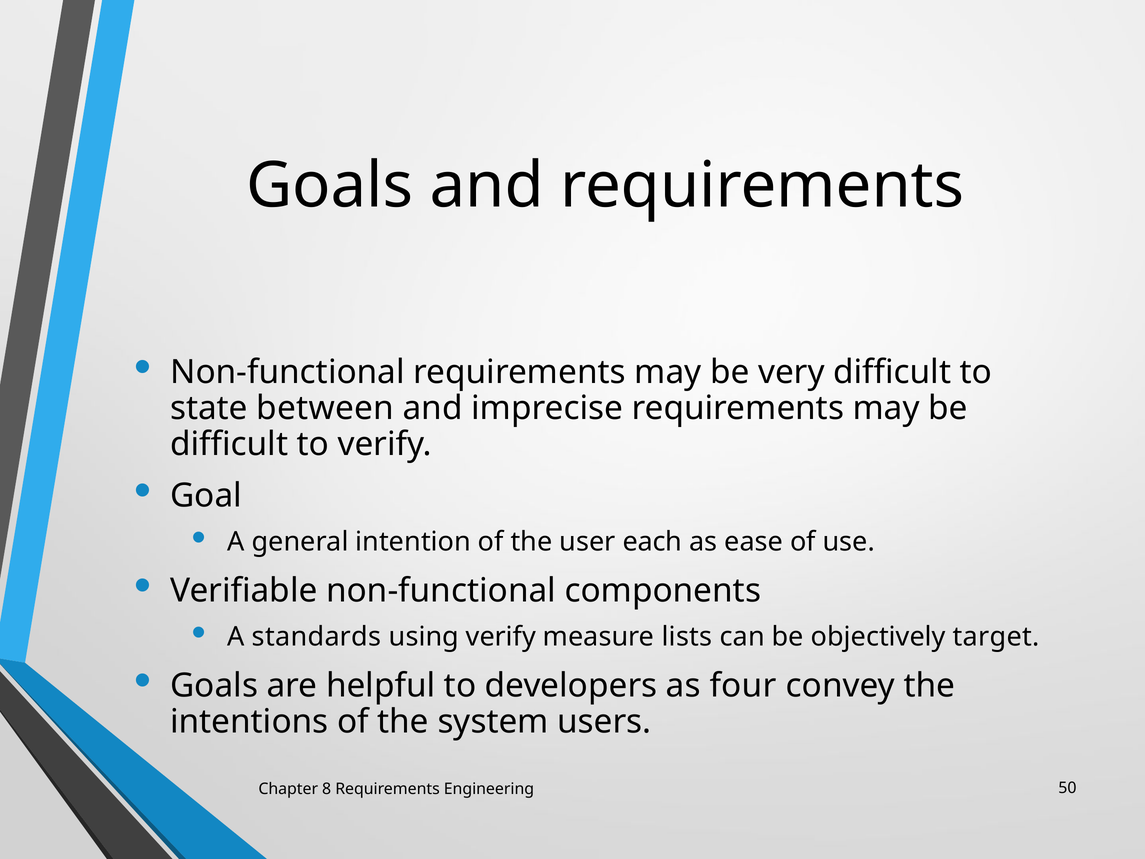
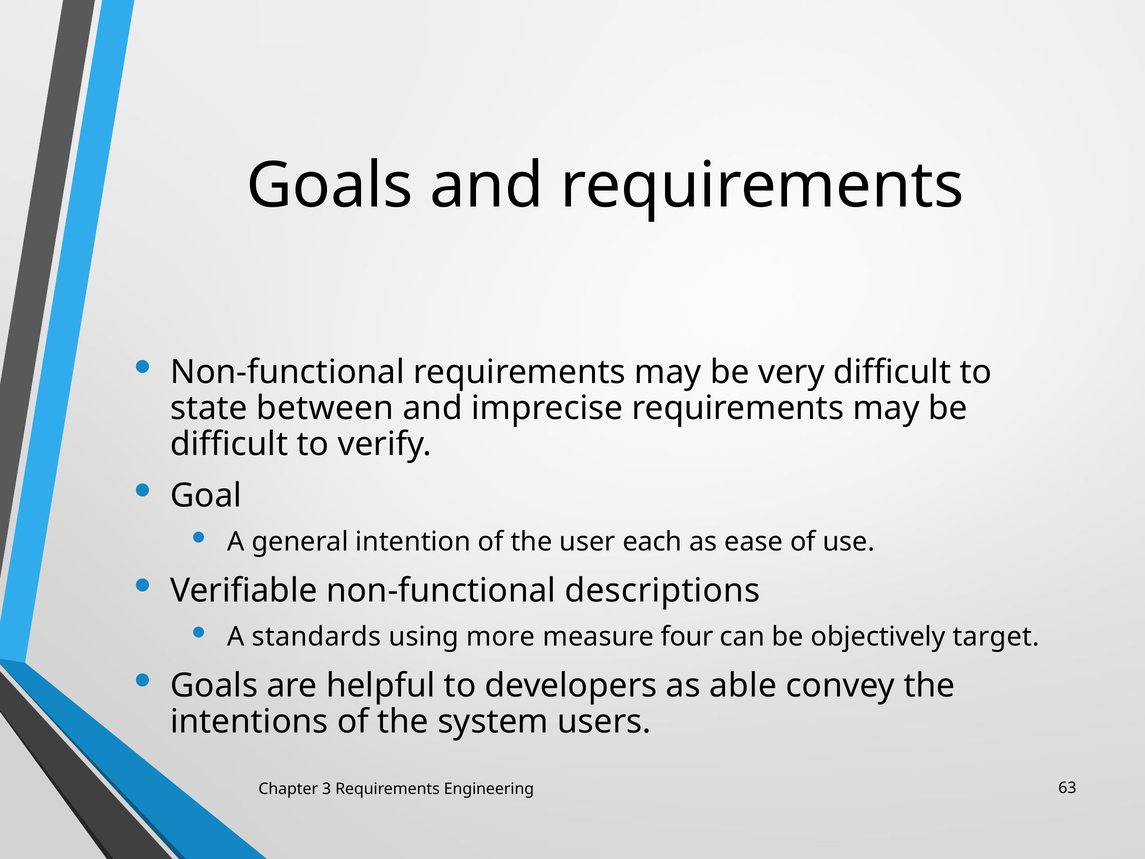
components: components -> descriptions (663, 591)
using verify: verify -> more (501, 637)
lists: lists -> four (687, 637)
four: four -> able (743, 686)
8: 8 -> 3 (327, 789)
50: 50 -> 63 (1067, 788)
